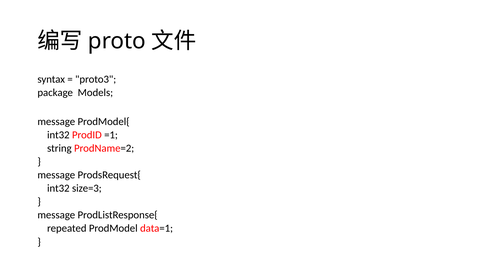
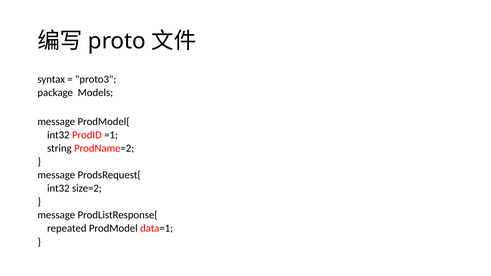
size=3: size=3 -> size=2 (87, 188)
